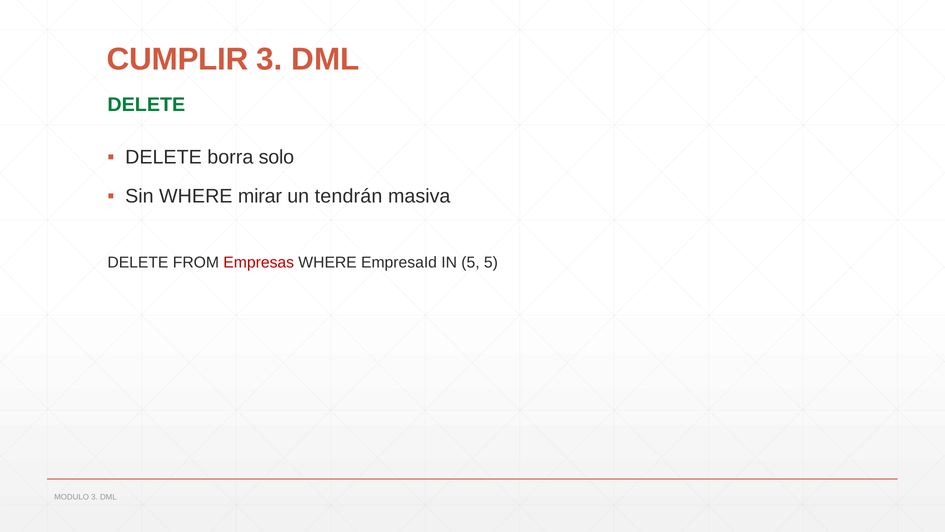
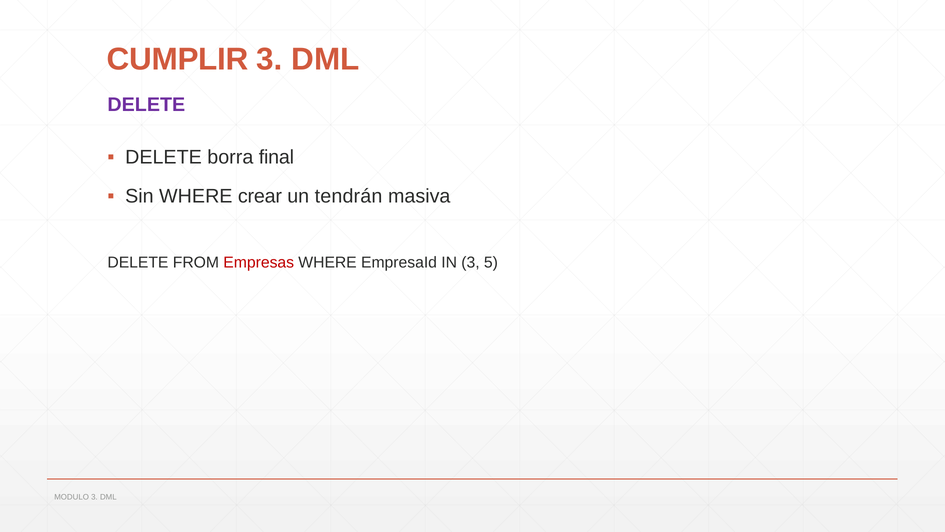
DELETE colour: green -> purple (146, 104)
solo: solo -> final (276, 157)
mirar: mirar -> crear (260, 196)
IN 5: 5 -> 3 (471, 262)
